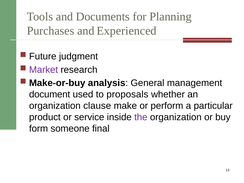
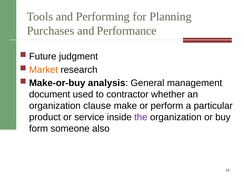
Documents: Documents -> Performing (103, 17)
Experienced: Experienced -> Performance (127, 31)
Market colour: purple -> orange (44, 70)
proposals: proposals -> contractor (127, 94)
final: final -> also (101, 129)
